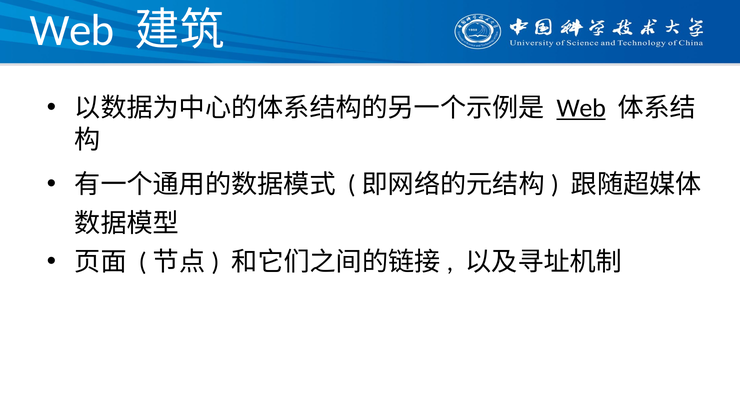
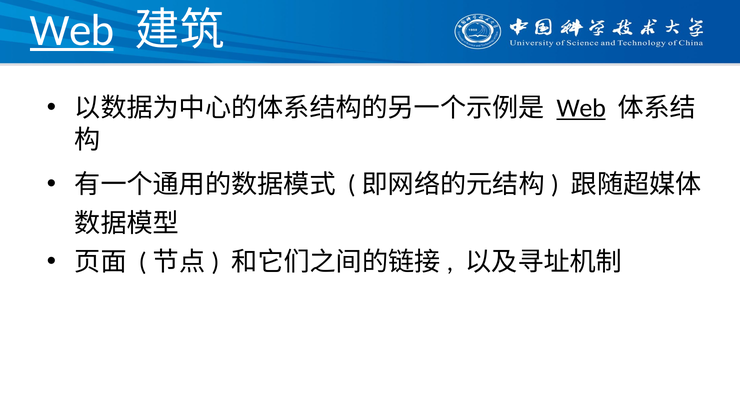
Web underline: none -> present (72, 30)
